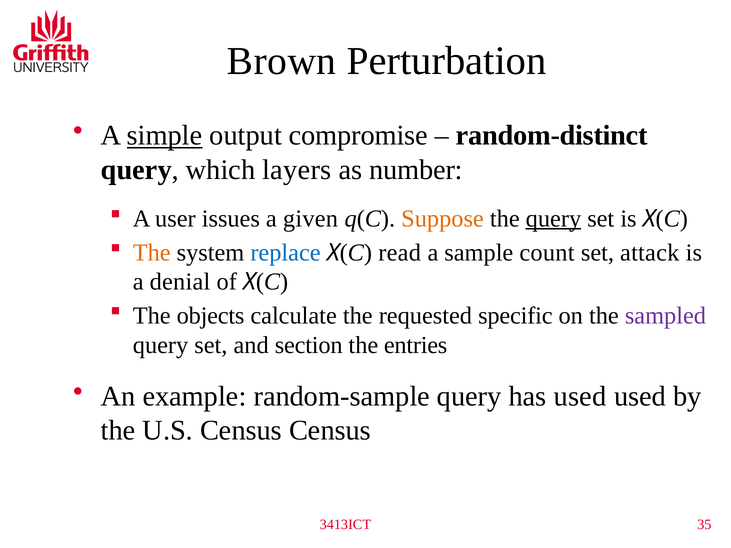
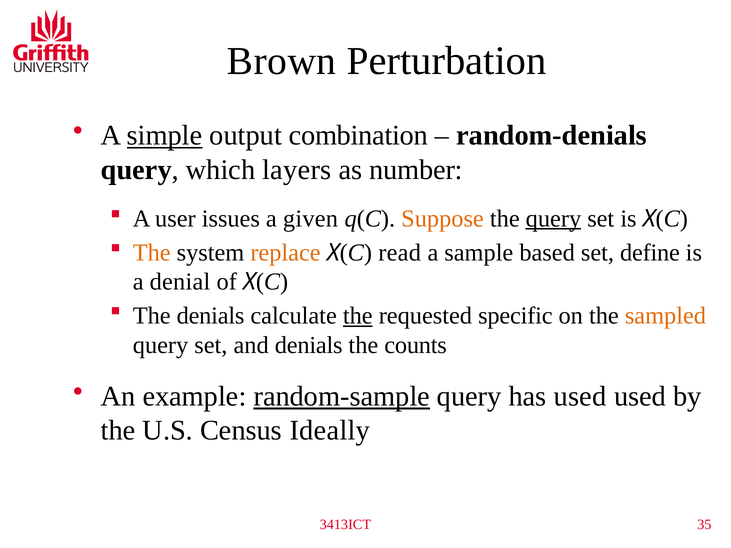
compromise: compromise -> combination (358, 136)
random-distinct: random-distinct -> random-denials (552, 136)
replace colour: blue -> orange (285, 253)
count: count -> based (547, 253)
attack: attack -> define (650, 253)
The objects: objects -> denials (211, 316)
the underline: none -> present (358, 316)
sampled colour: purple -> orange (665, 316)
and section: section -> denials (309, 345)
entries: entries -> counts (416, 345)
random-sample underline: none -> present (342, 397)
Census Census: Census -> Ideally (330, 431)
